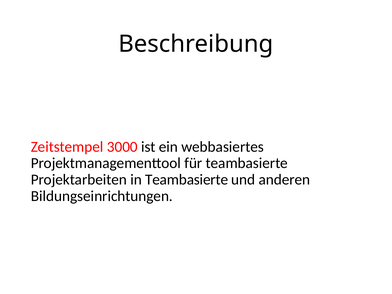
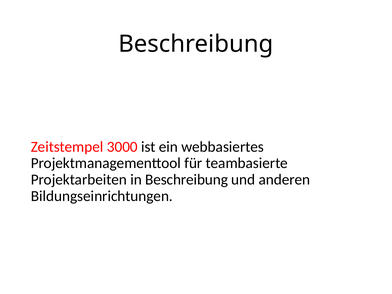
in Teambasierte: Teambasierte -> Beschreibung (187, 180)
